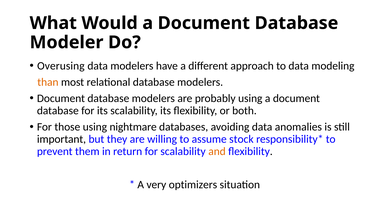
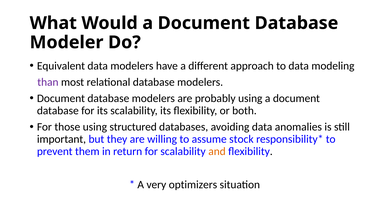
Overusing: Overusing -> Equivalent (61, 66)
than colour: orange -> purple (48, 82)
nightmare: nightmare -> structured (133, 127)
